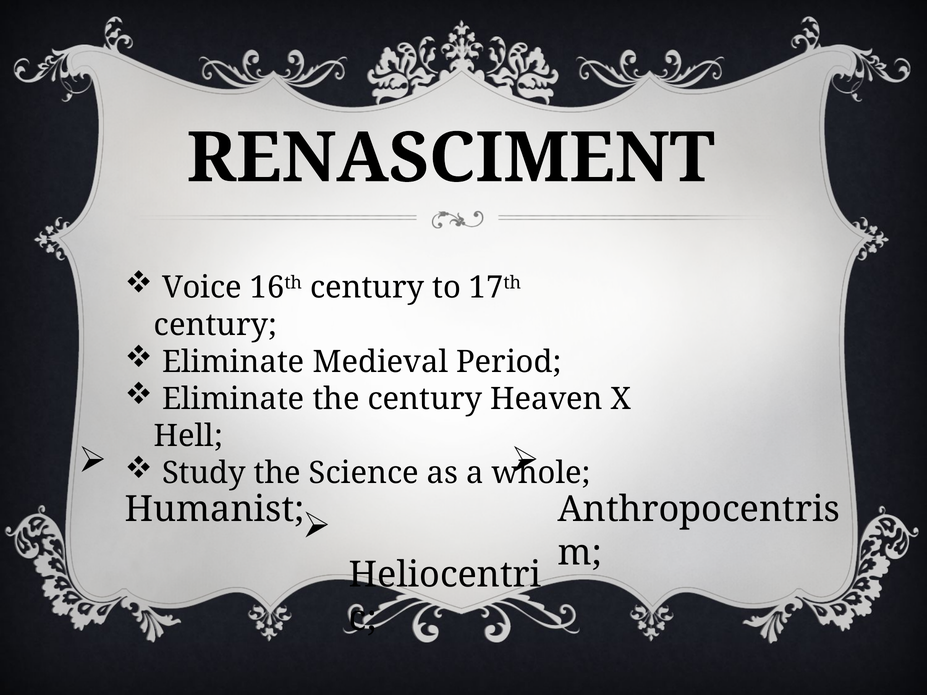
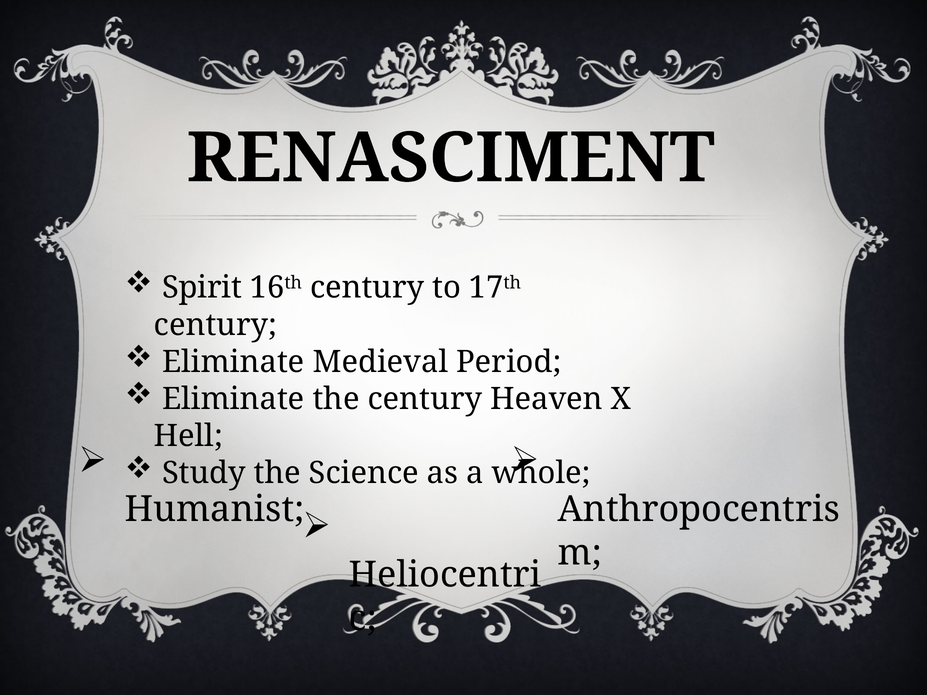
Voice: Voice -> Spirit (202, 288)
